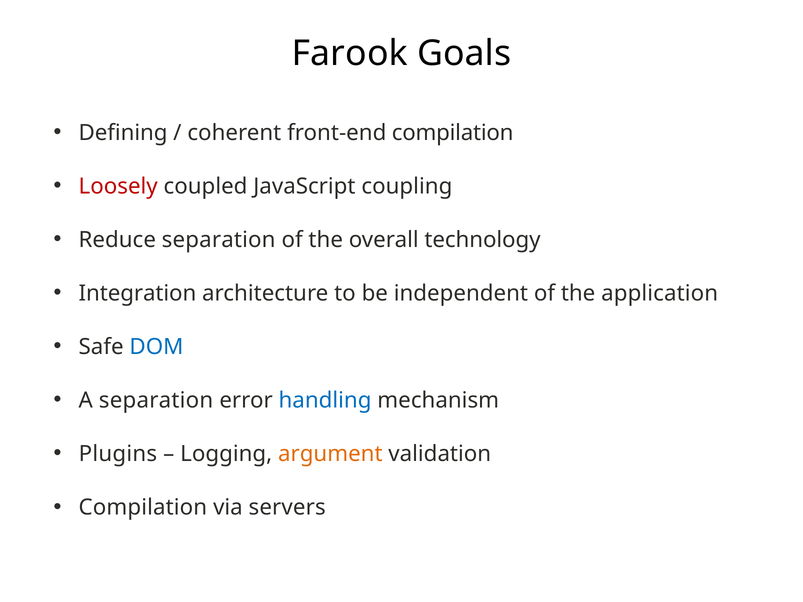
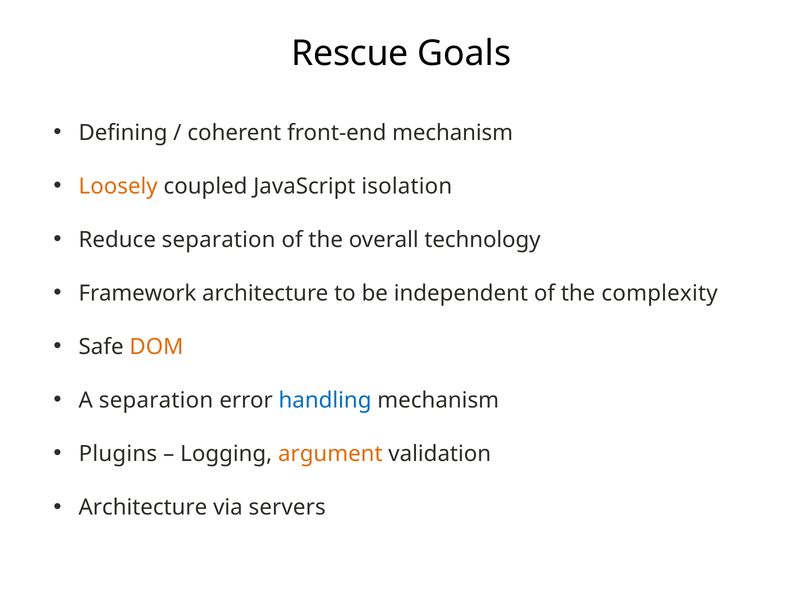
Farook: Farook -> Rescue (350, 53)
front-end compilation: compilation -> mechanism (453, 133)
Loosely colour: red -> orange (118, 186)
coupling: coupling -> isolation (407, 186)
Integration: Integration -> Framework (138, 293)
application: application -> complexity (660, 293)
DOM colour: blue -> orange (156, 347)
Compilation: Compilation -> Architecture (143, 508)
